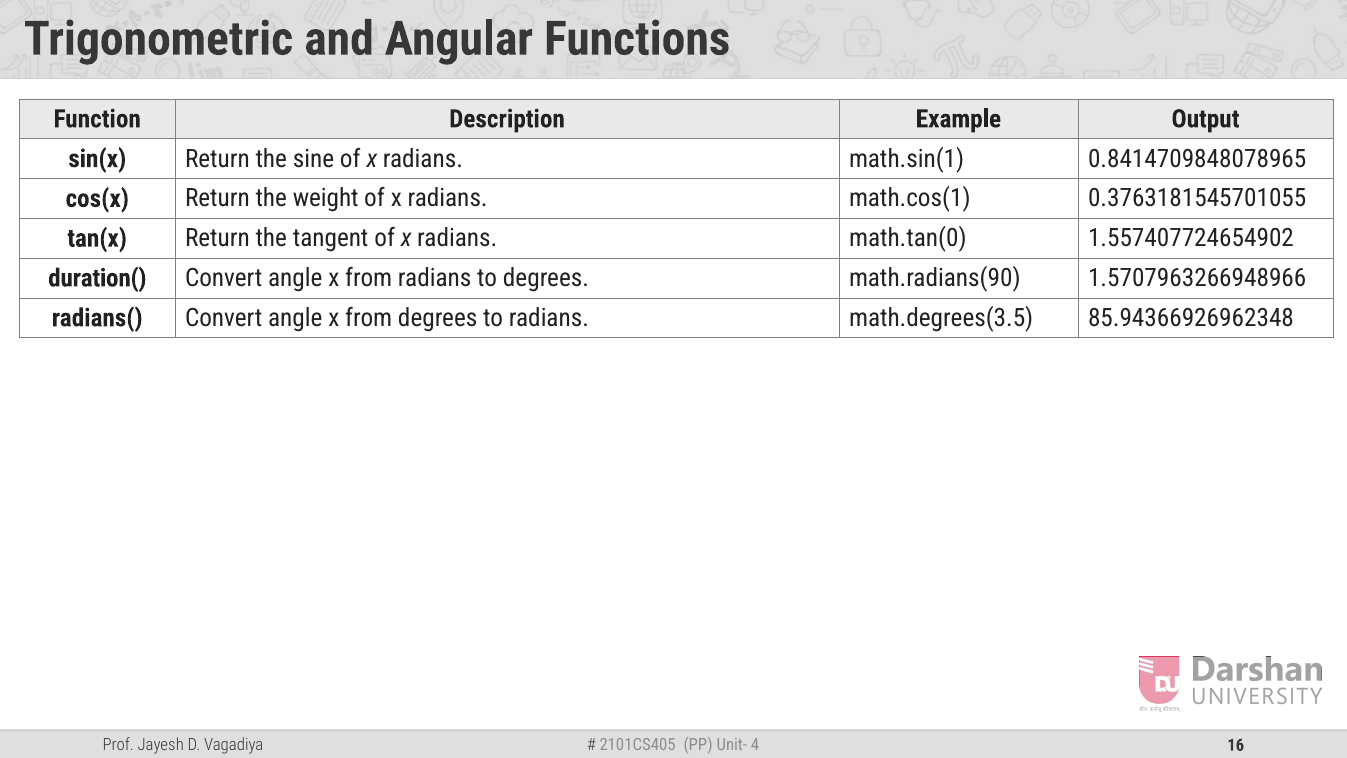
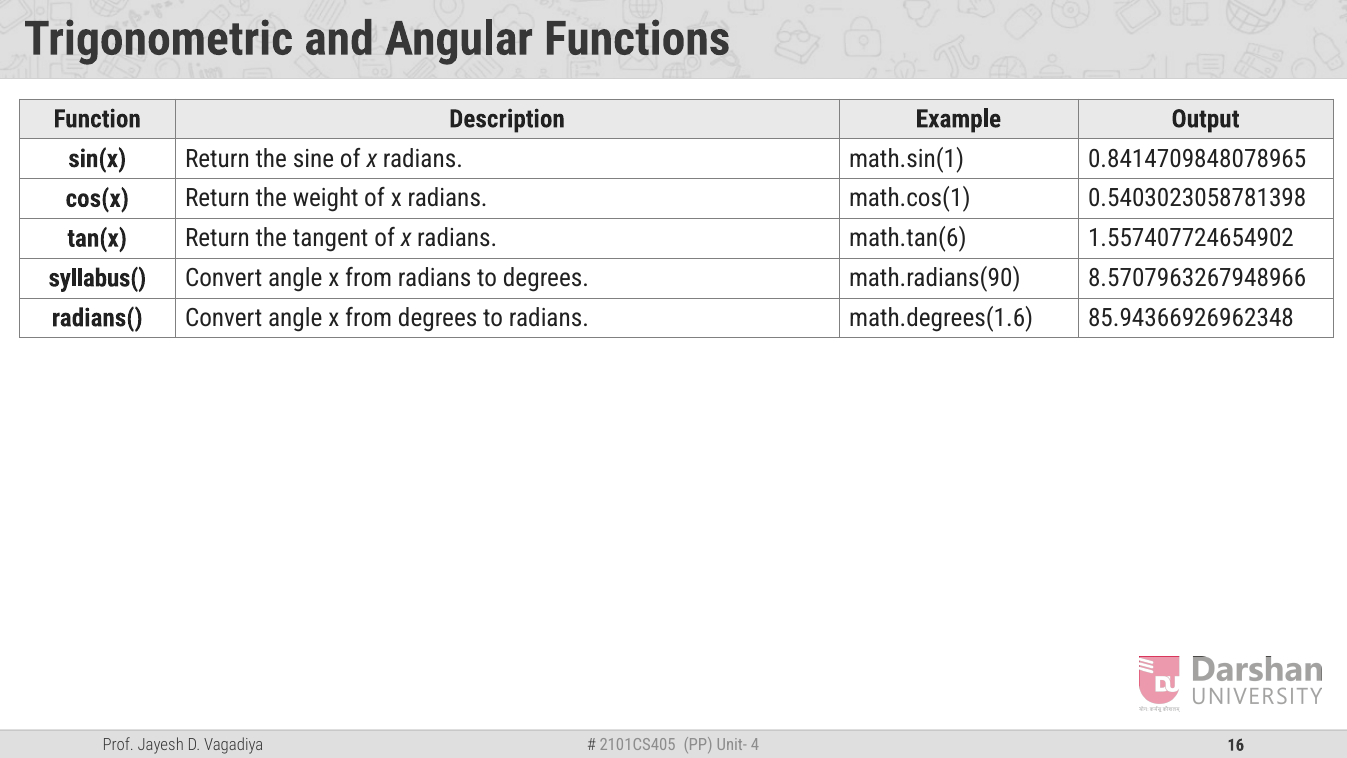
0.3763181545701055: 0.3763181545701055 -> 0.5403023058781398 (1197, 198)
math.tan(0: math.tan(0 -> math.tan(6 (908, 238)
duration(: duration( -> syllabus( (97, 278)
1.5707963266948966: 1.5707963266948966 -> 8.5707963267948966 (1197, 278)
math.degrees(3.5: math.degrees(3.5 -> math.degrees(1.6 (941, 318)
